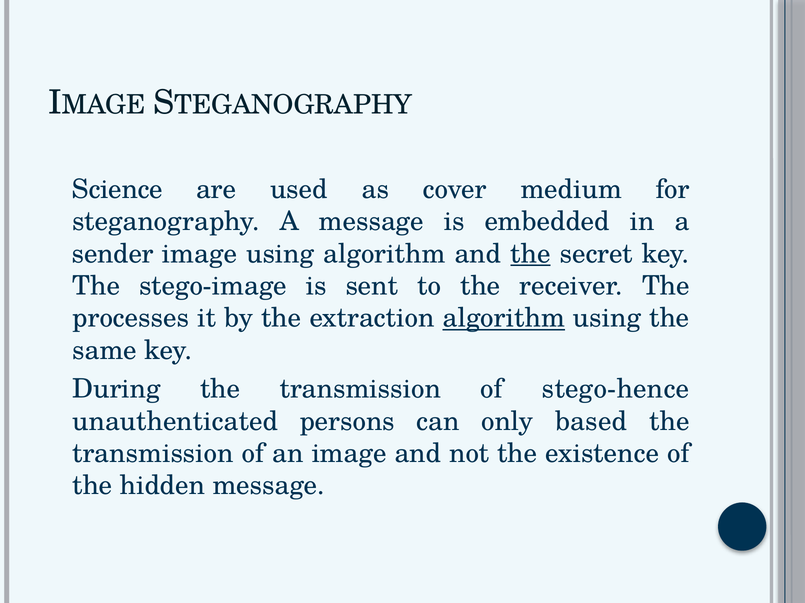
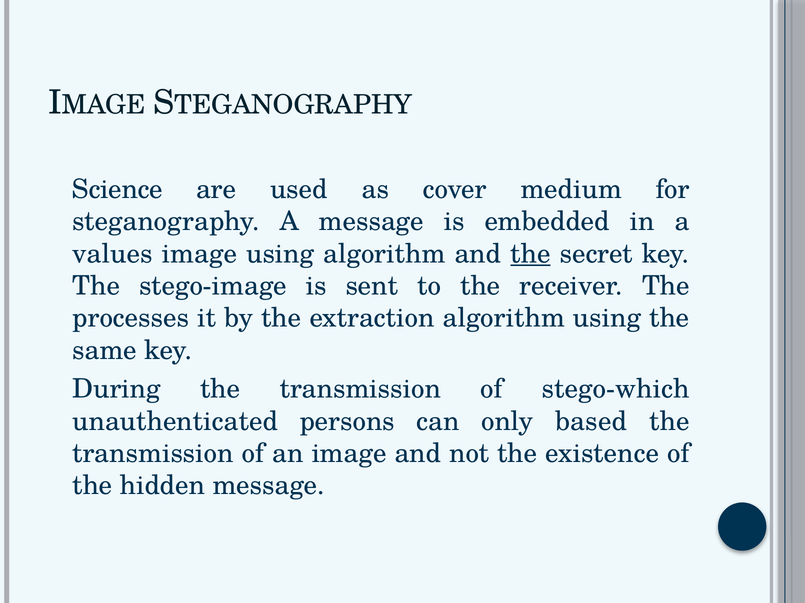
sender: sender -> values (113, 254)
algorithm underline: present -> none (504, 318)
stego-hence: stego-hence -> stego-which (616, 390)
